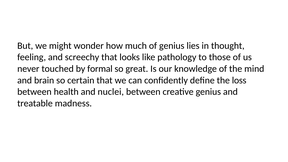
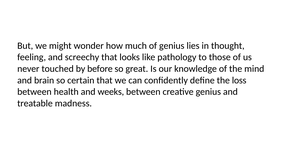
formal: formal -> before (100, 69)
nuclei: nuclei -> weeks (111, 92)
